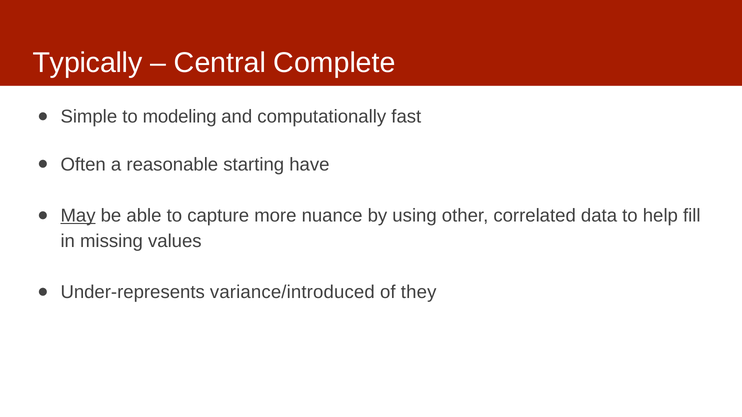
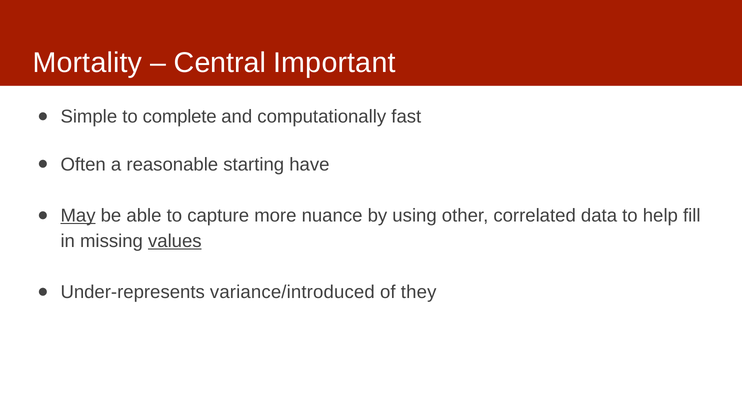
Typically: Typically -> Mortality (87, 63)
Complete: Complete -> Important (334, 63)
modeling: modeling -> complete (180, 117)
values underline: none -> present (175, 241)
